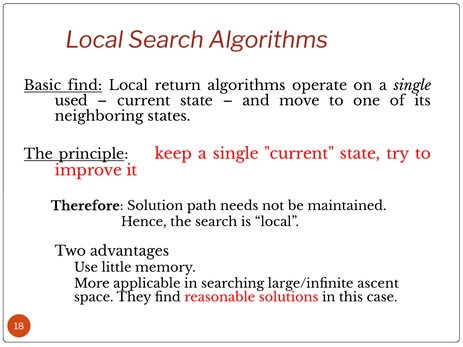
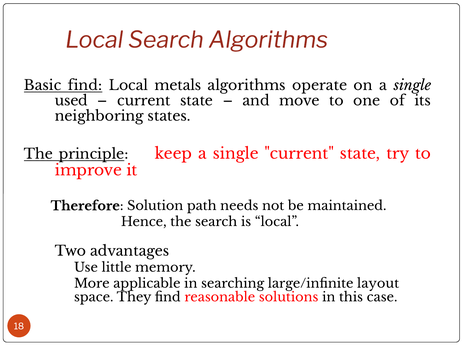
return: return -> metals (178, 86)
ascent: ascent -> layout (378, 284)
